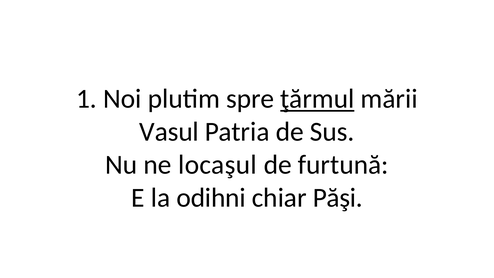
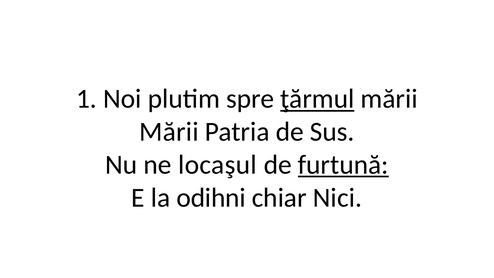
Vasul: Vasul -> Mării (169, 132)
furtună underline: none -> present (343, 165)
Păşi: Păşi -> Nici (338, 198)
